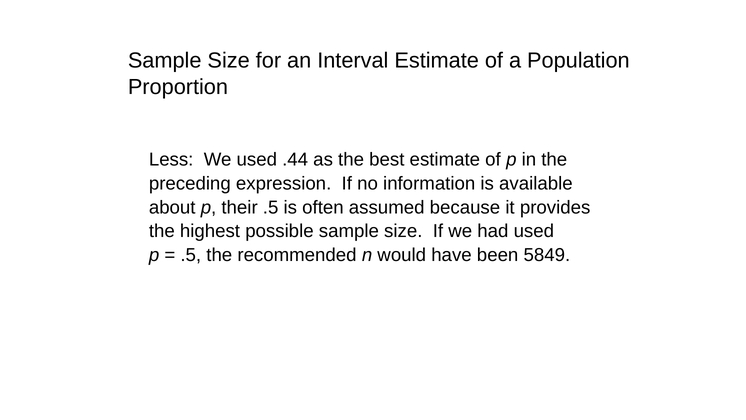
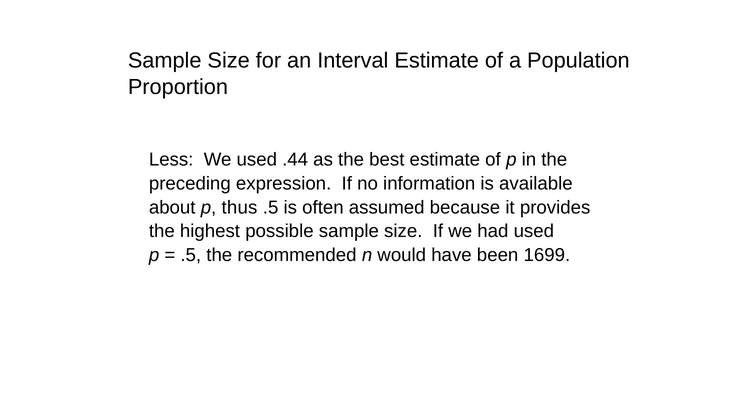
their: their -> thus (239, 207)
5849: 5849 -> 1699 (547, 255)
